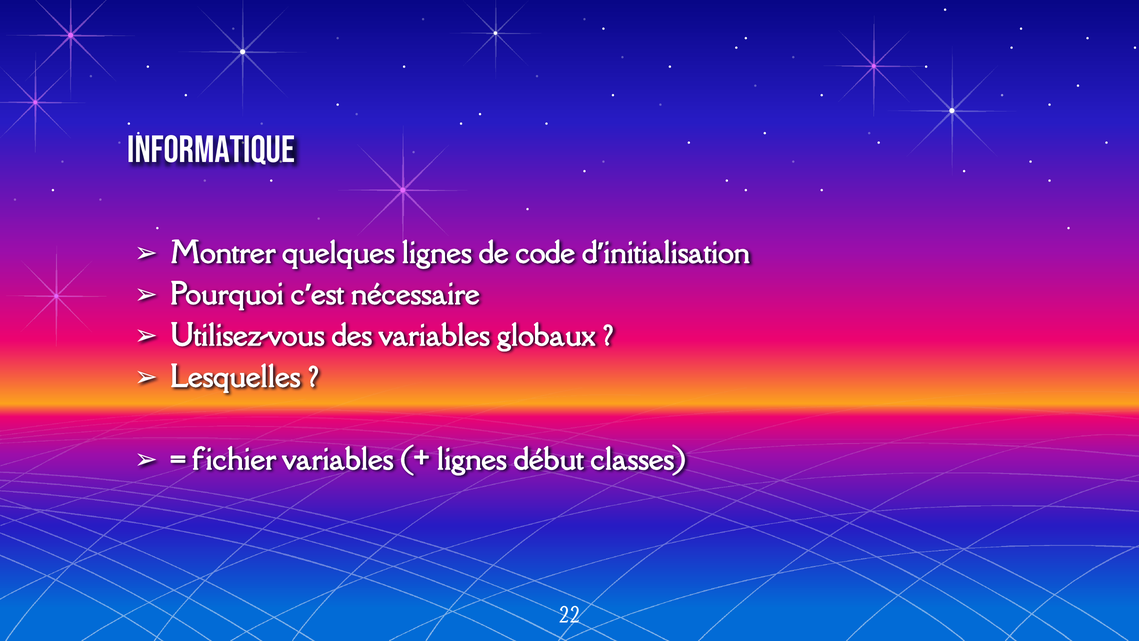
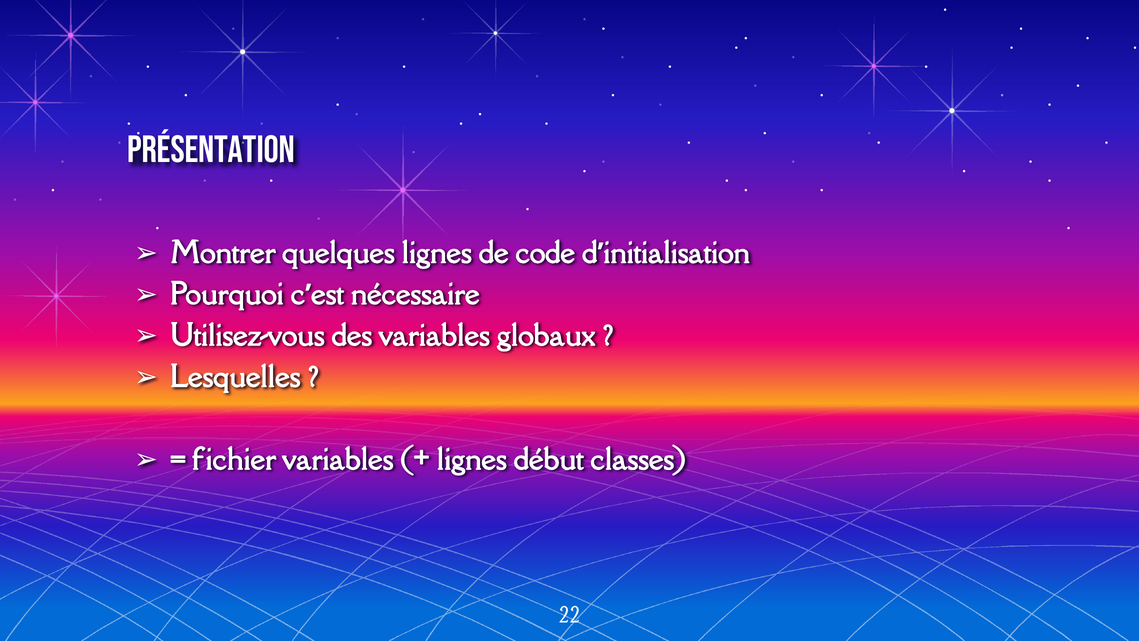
Informatique: Informatique -> Présentation (211, 149)
